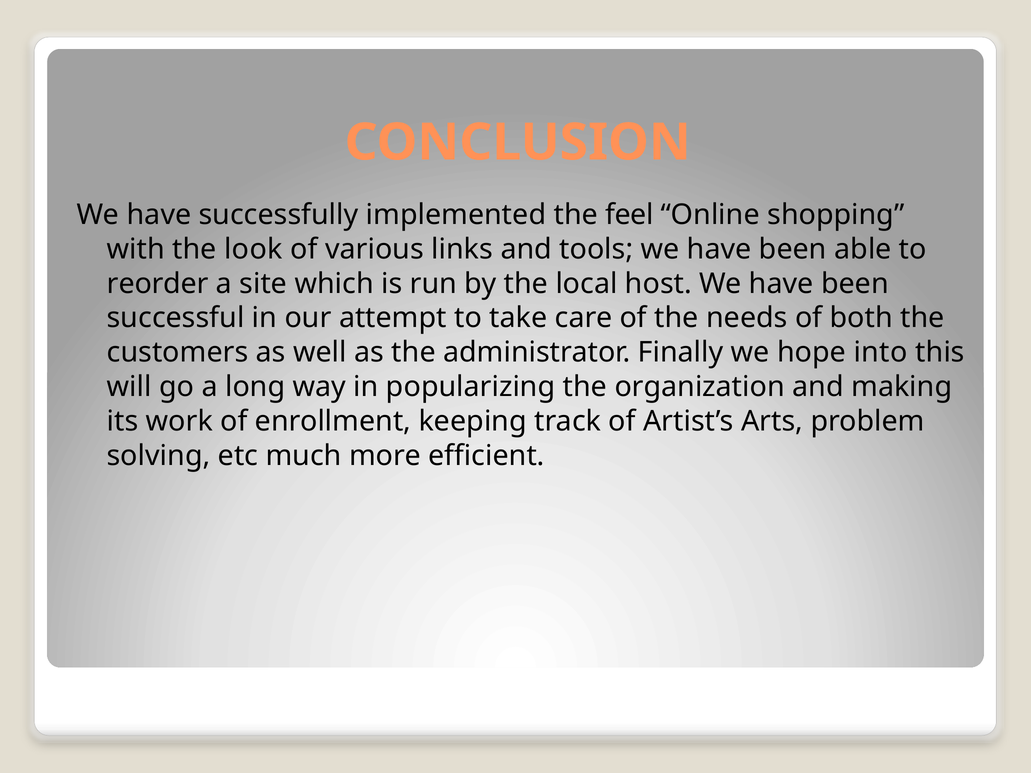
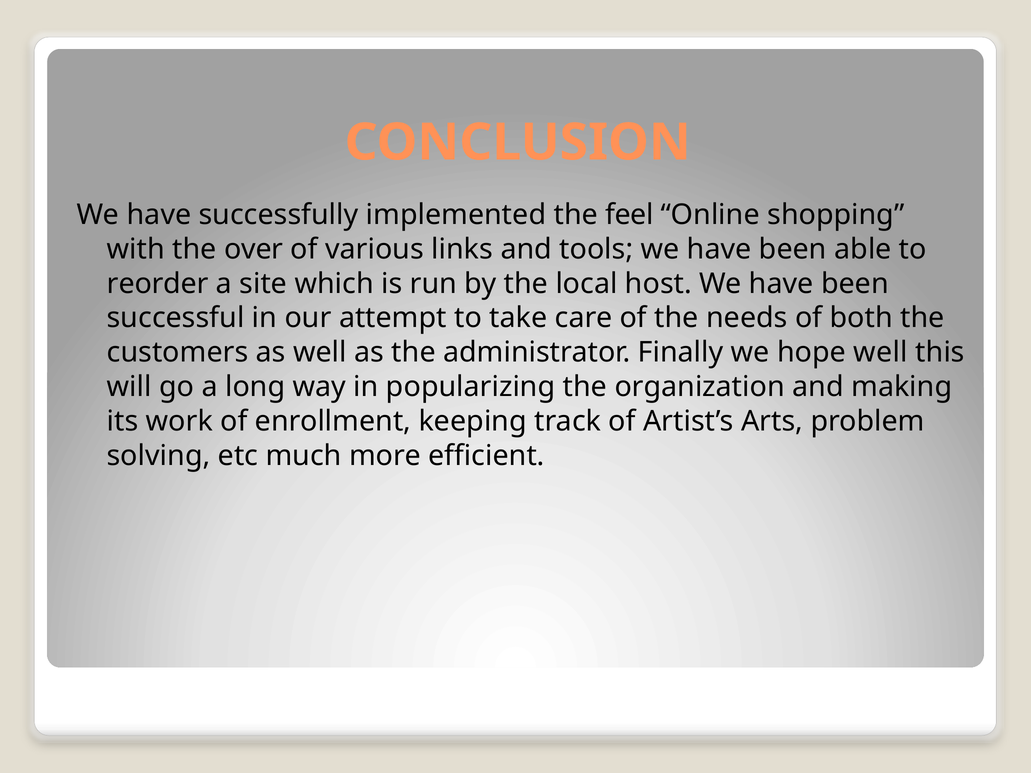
look: look -> over (254, 249)
hope into: into -> well (881, 352)
